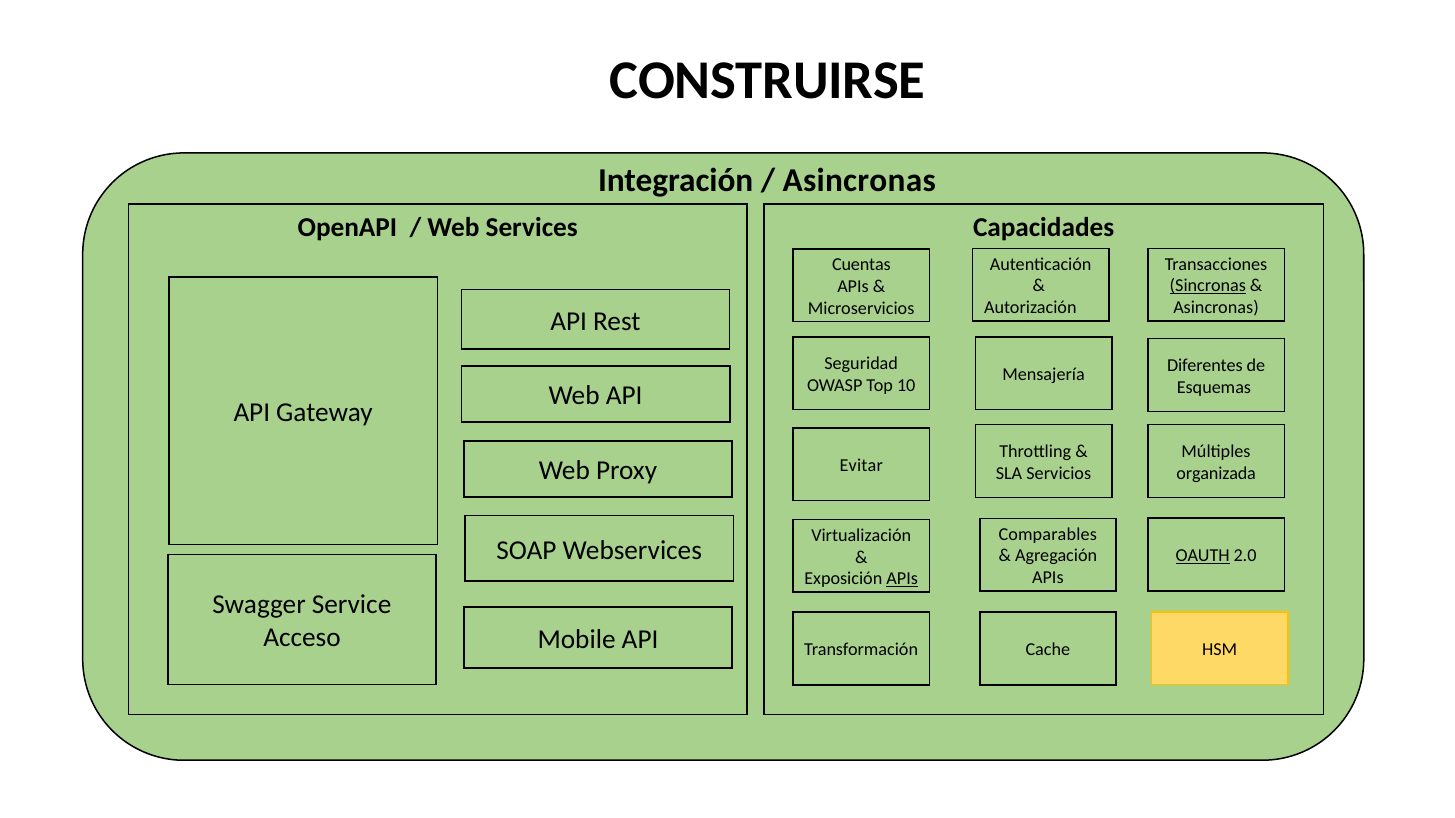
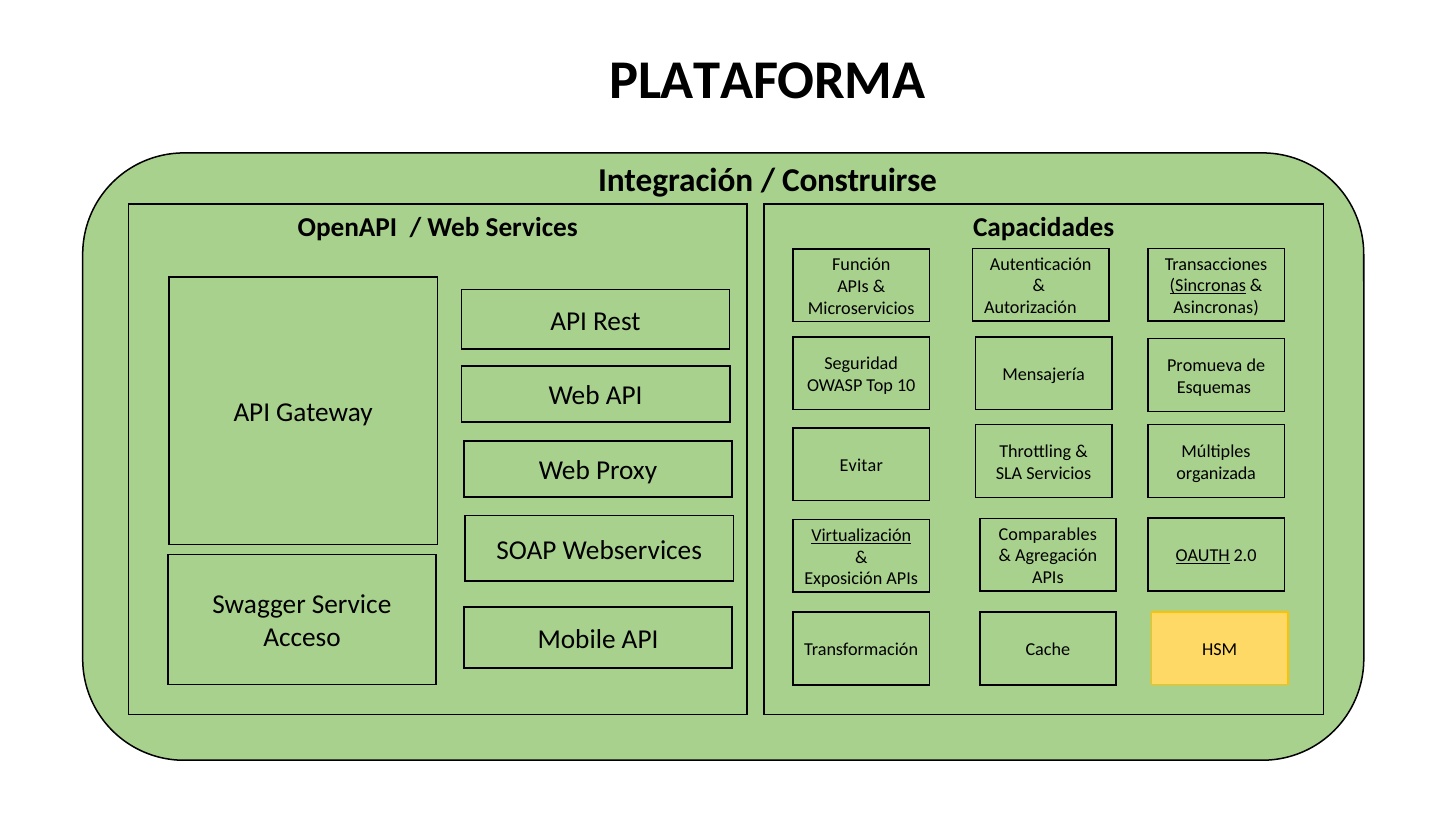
CONSTRUIRSE: CONSTRUIRSE -> PLATAFORMA (767, 80)
Asincronas: Asincronas -> Construirse (860, 180)
Cuentas: Cuentas -> Función (861, 265)
Diferentes: Diferentes -> Promueva (1205, 366)
Virtualización underline: none -> present (861, 536)
APIs underline: present -> none (902, 579)
